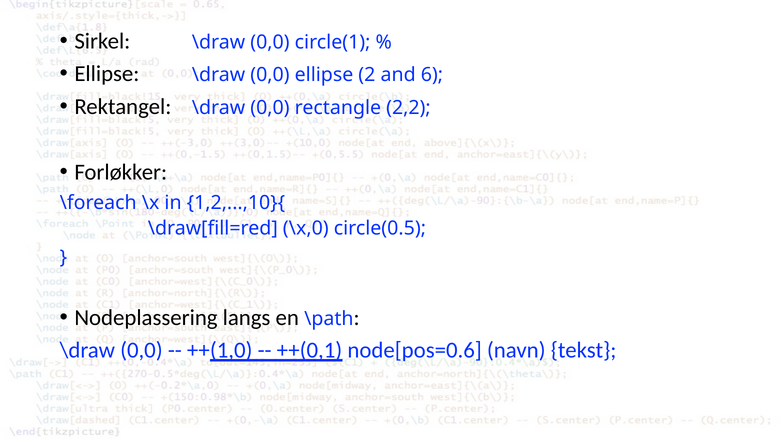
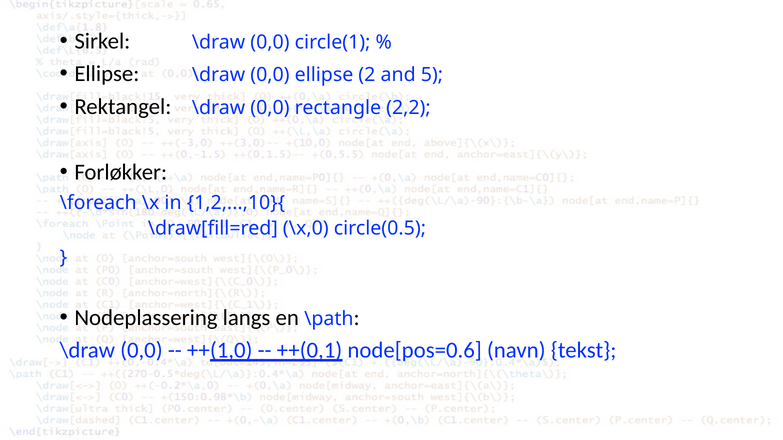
6: 6 -> 5 (432, 75)
